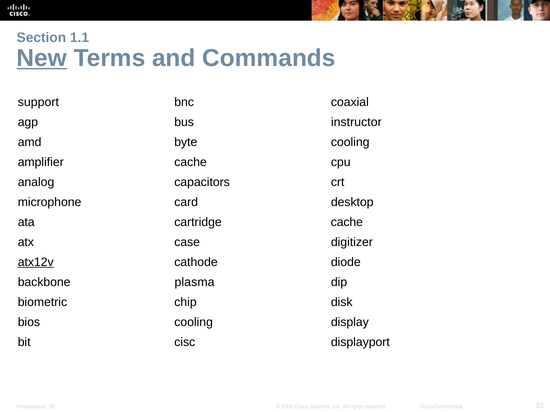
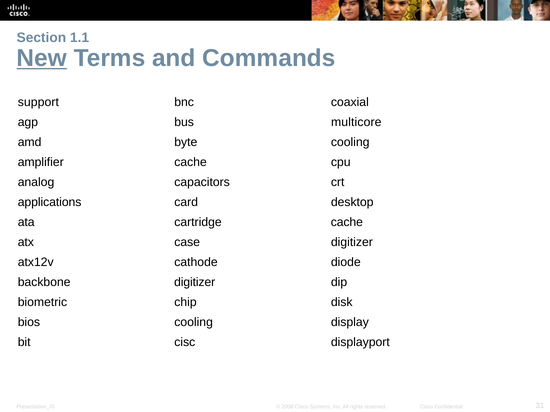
instructor: instructor -> multicore (356, 122)
microphone: microphone -> applications (50, 202)
atx12v underline: present -> none (36, 262)
plasma: plasma -> digitizer (195, 282)
